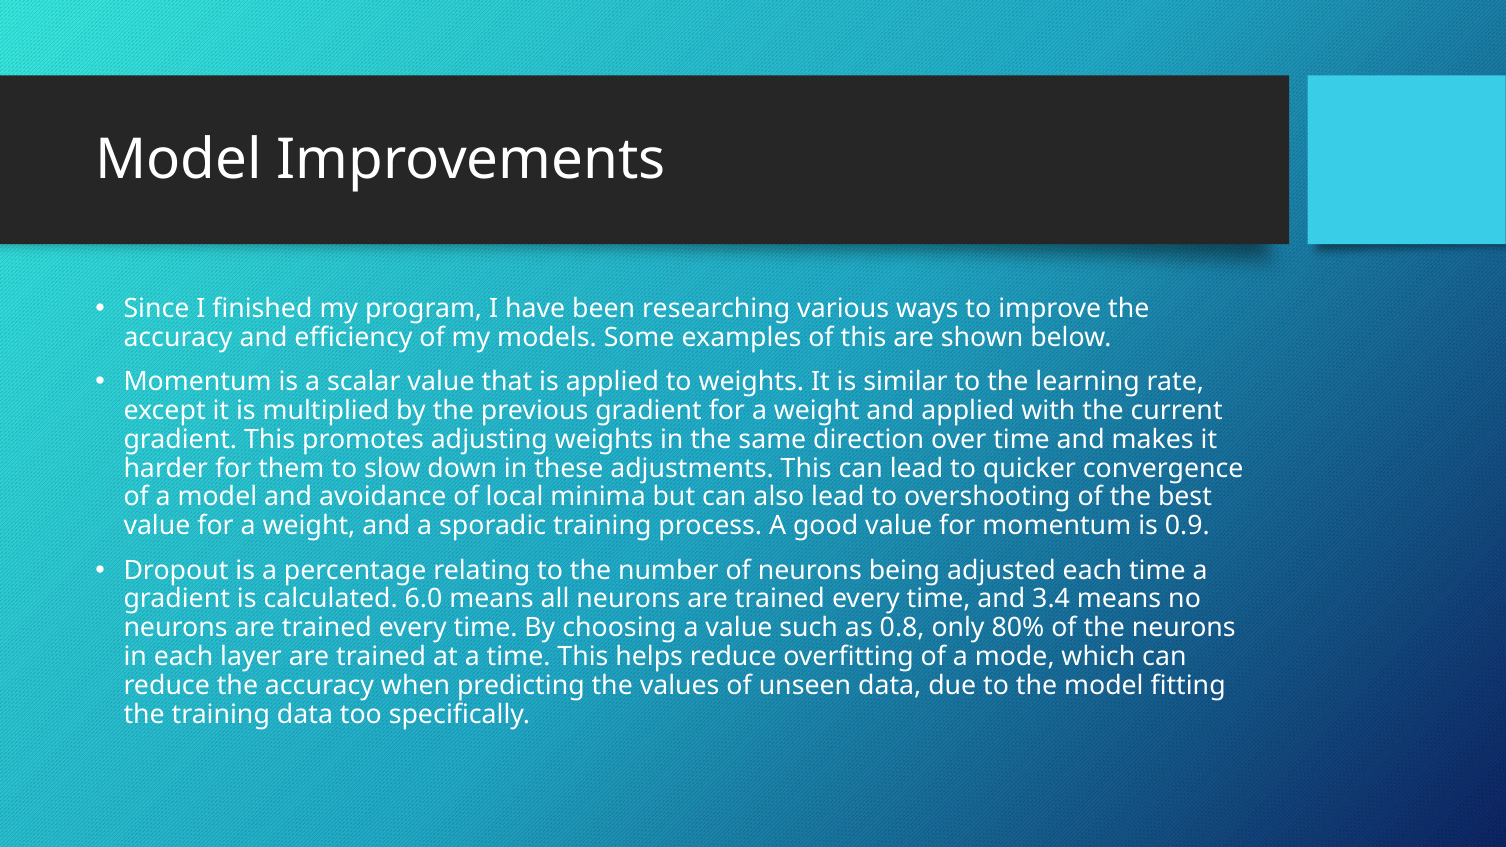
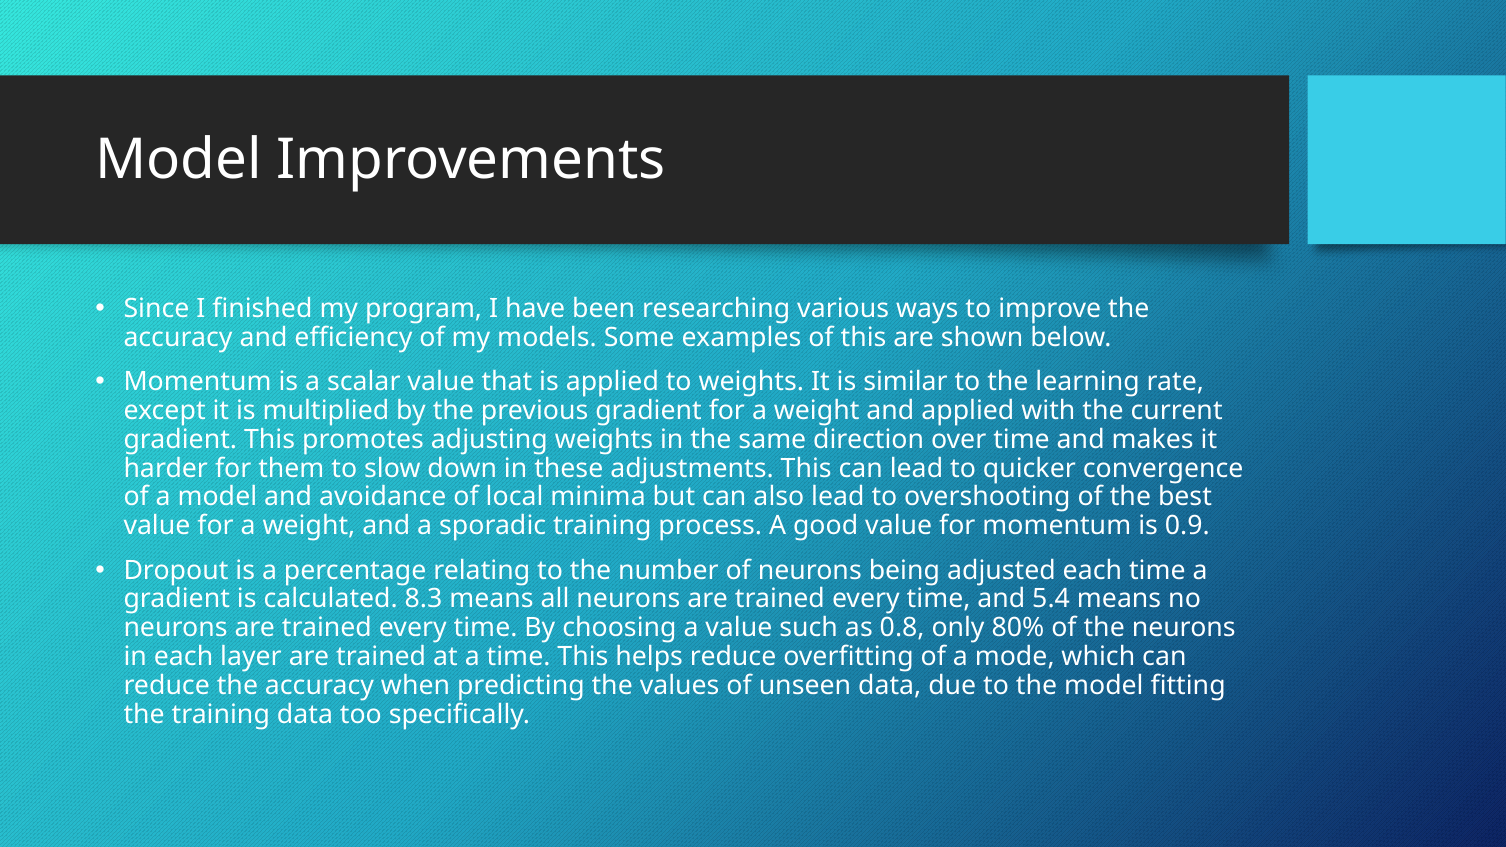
6.0: 6.0 -> 8.3 (424, 599)
3.4: 3.4 -> 5.4 (1051, 599)
